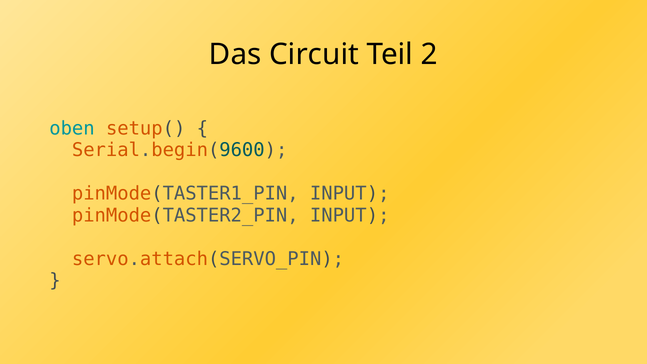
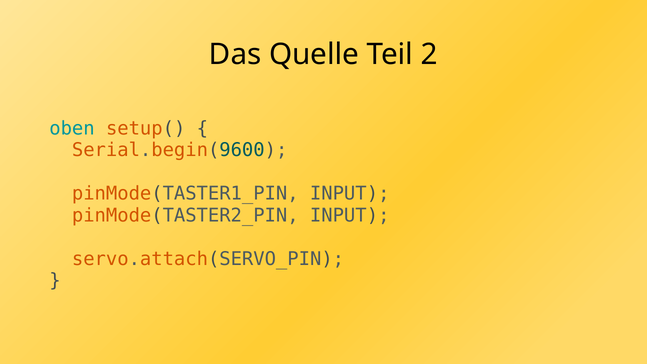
Circuit: Circuit -> Quelle (314, 54)
